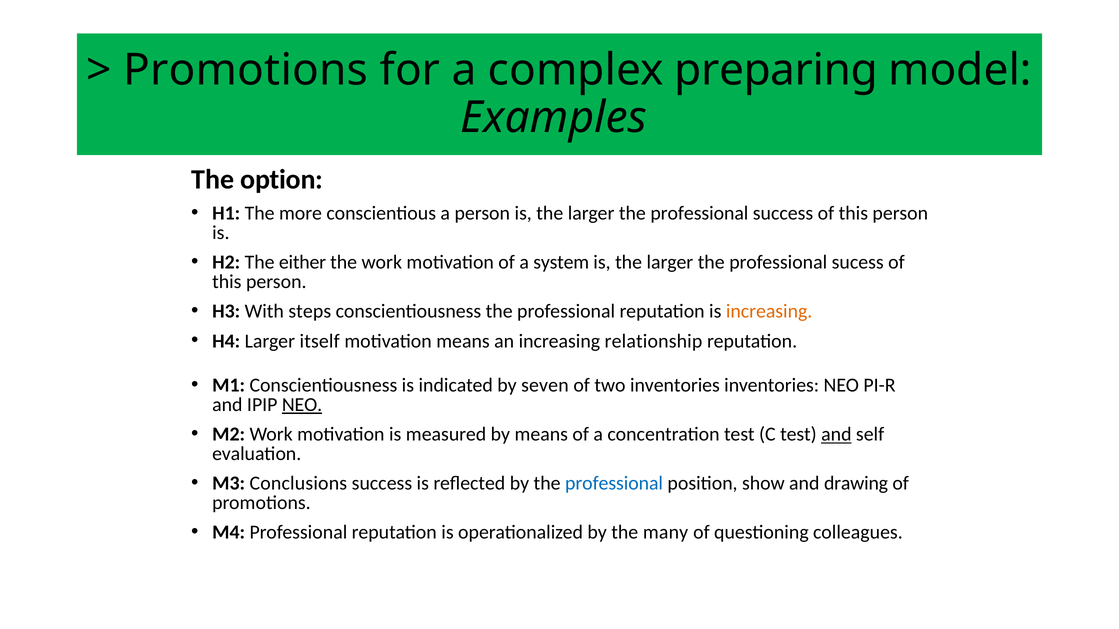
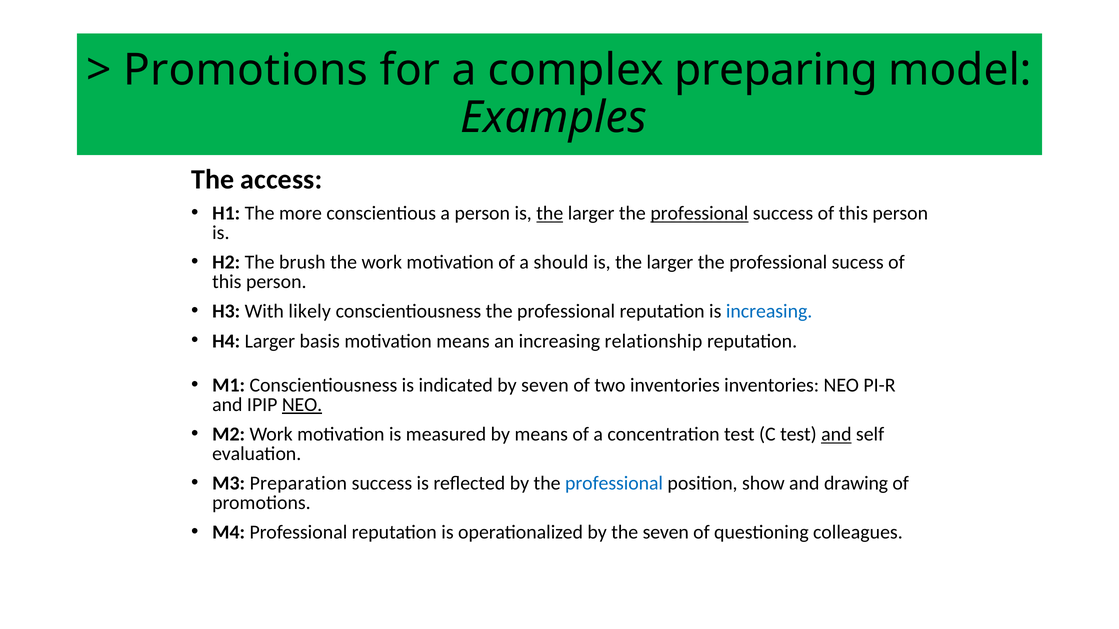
option: option -> access (281, 179)
the underline: none -> present (550, 213)
professional underline: none -> present (699, 213)
either: either -> brush (302, 262)
system: system -> should (561, 262)
steps: steps -> likely (310, 311)
increasing colour: orange -> blue (769, 311)
itself: itself -> basis (320, 341)
Conclusions: Conclusions -> Preparation (298, 484)
the many: many -> seven (666, 533)
